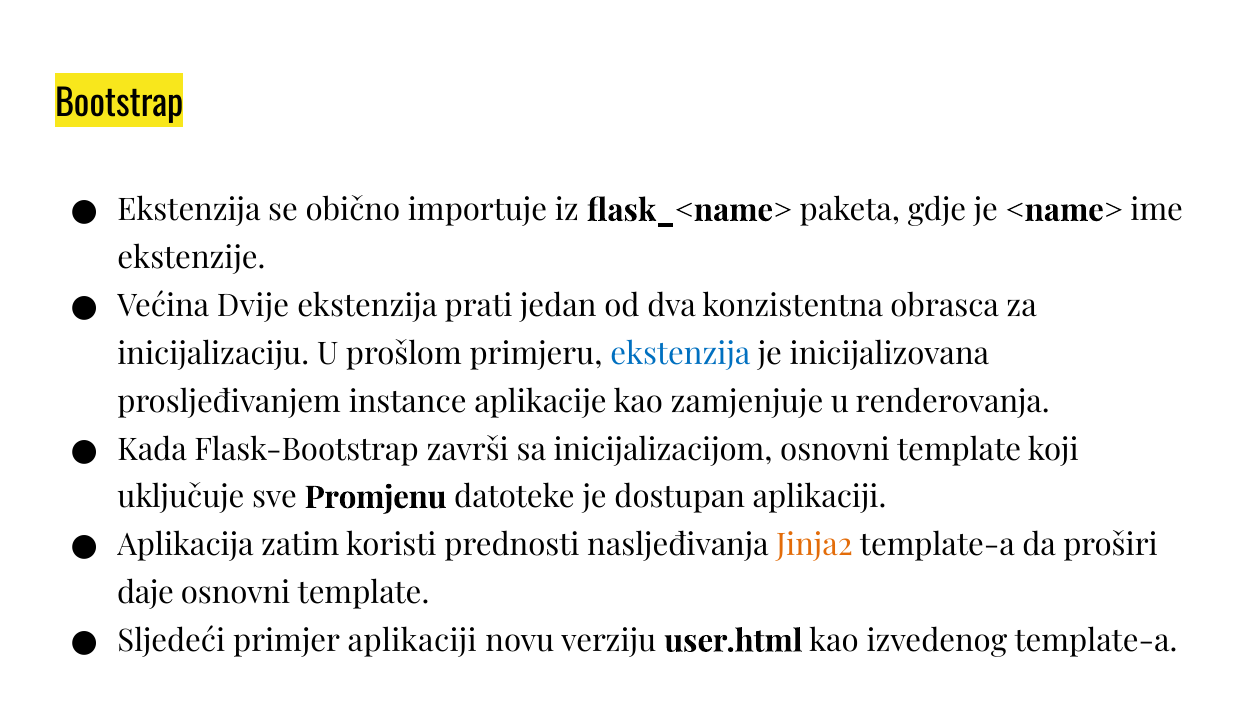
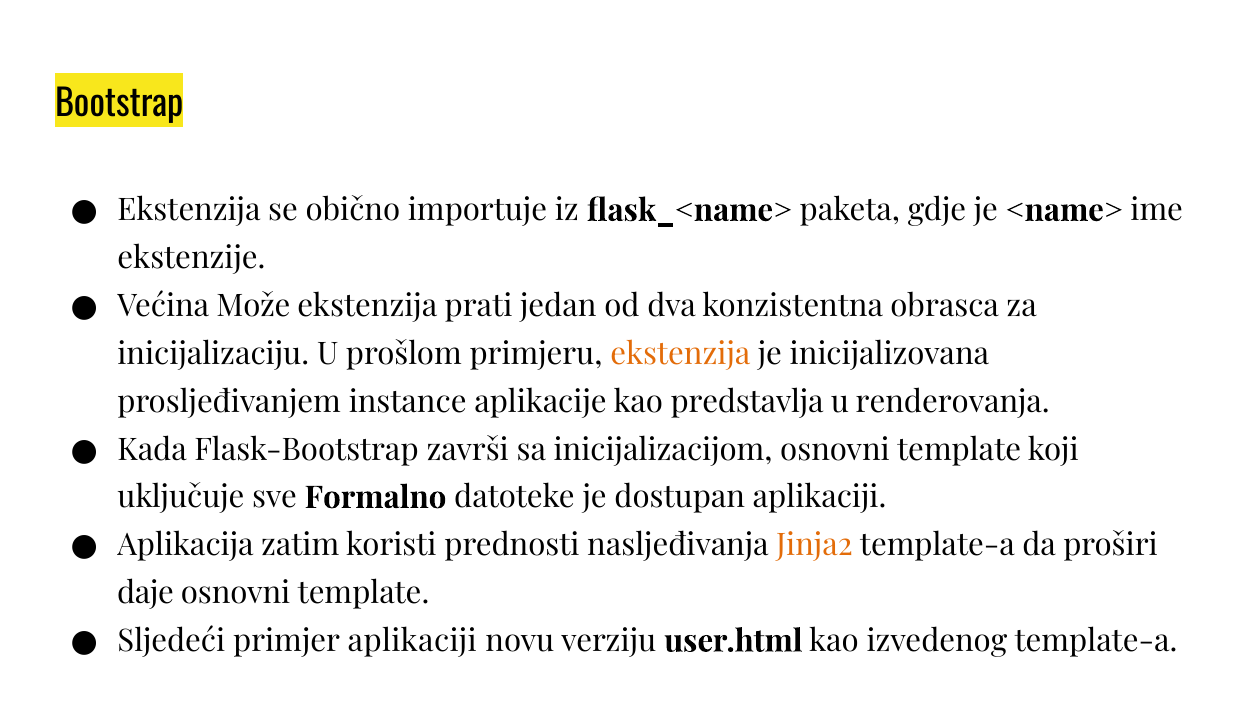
Dvije: Dvije -> Može (253, 306)
ekstenzija colour: blue -> orange (680, 354)
zamjenjuje: zamjenjuje -> predstavlja (747, 402)
Promjenu: Promjenu -> Formalno (375, 498)
